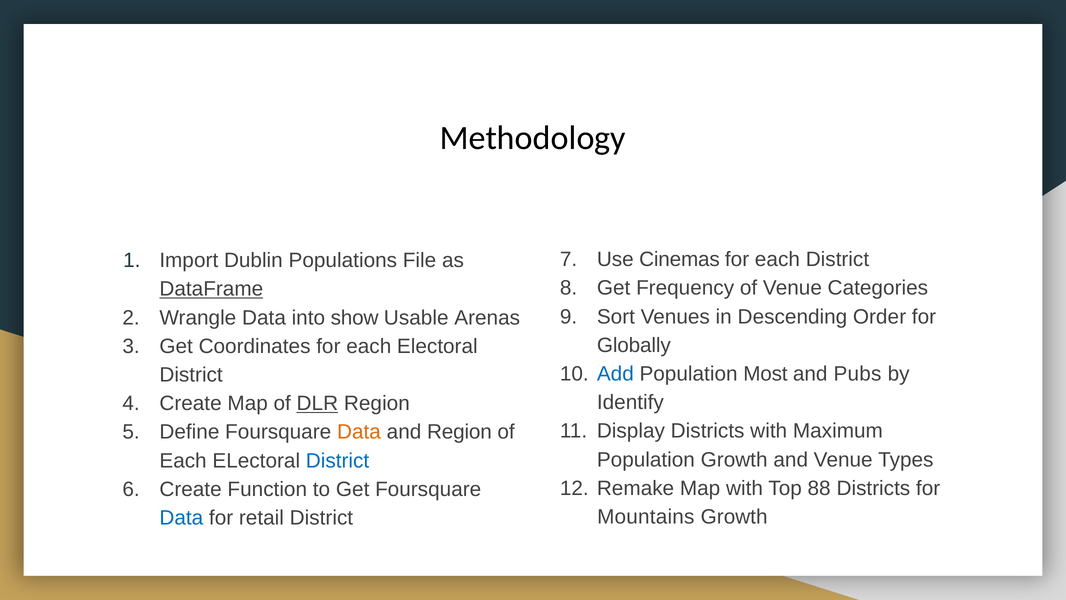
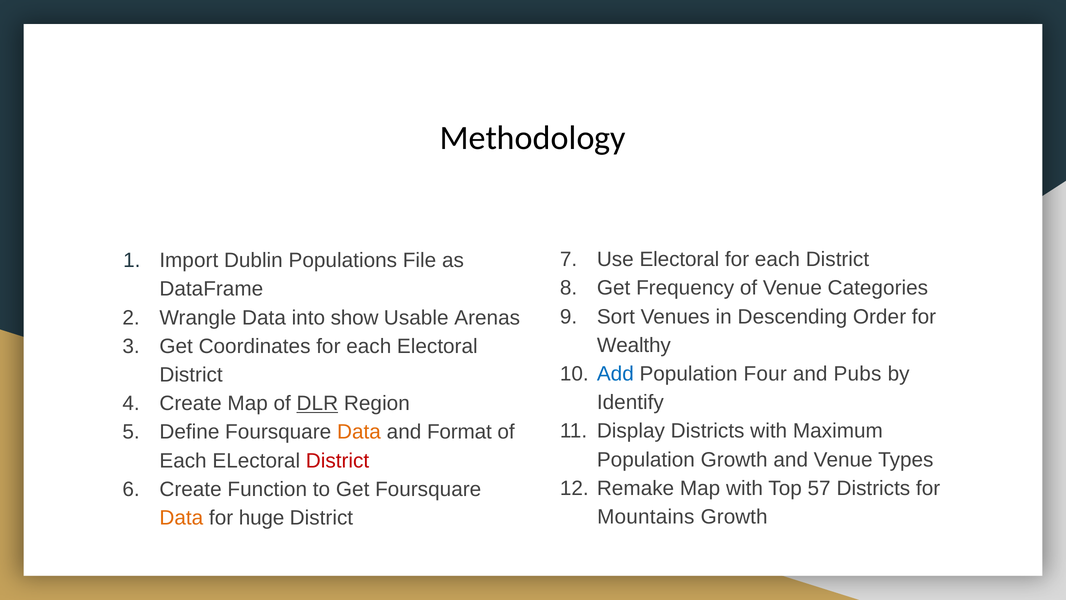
Use Cinemas: Cinemas -> Electoral (679, 259)
DataFrame underline: present -> none (211, 289)
Globally: Globally -> Wealthy (634, 345)
Most: Most -> Four (765, 374)
and Region: Region -> Format (459, 432)
District colour: blue -> red (337, 460)
88: 88 -> 57 (819, 488)
Data colour: blue -> orange (181, 518)
retail: retail -> huge (262, 518)
